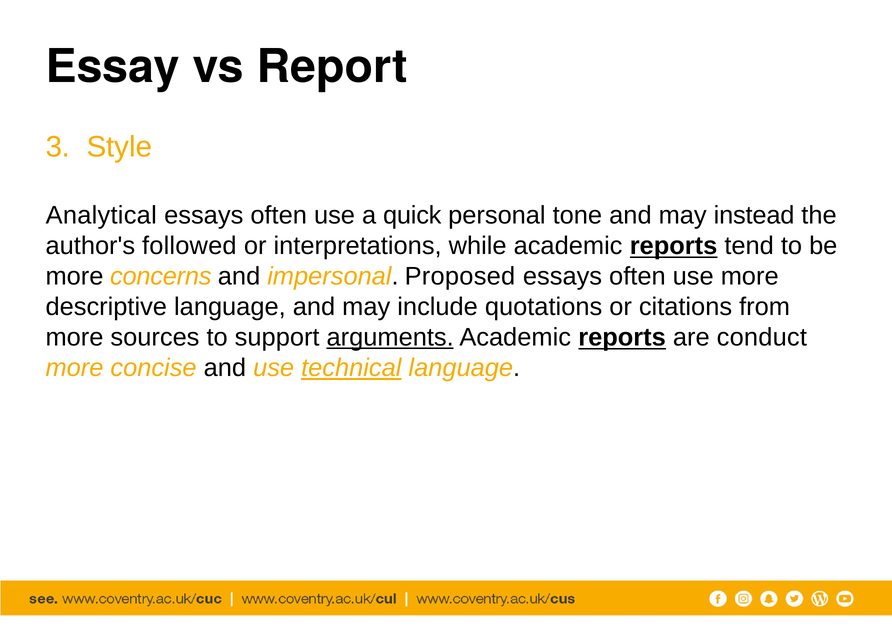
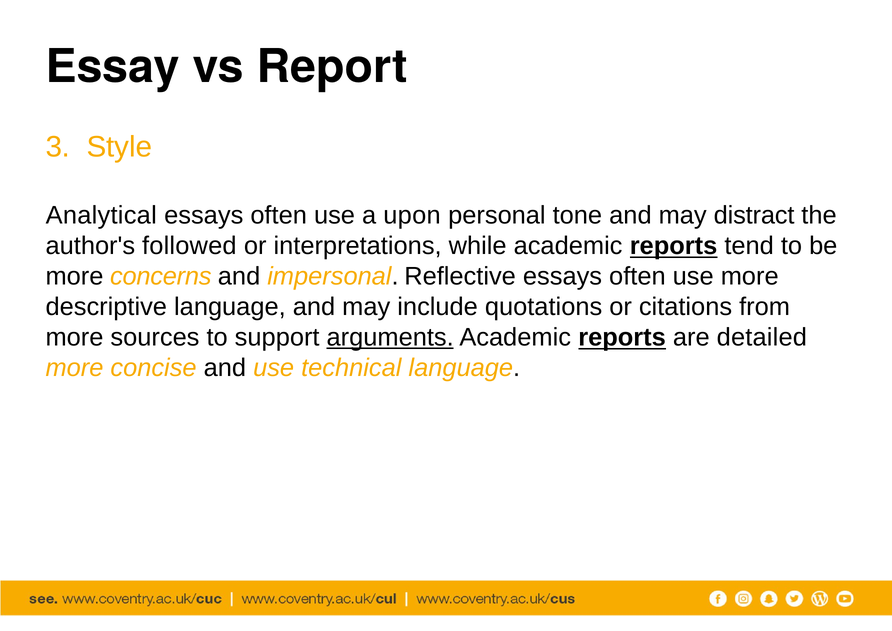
quick: quick -> upon (412, 215)
instead: instead -> distract (754, 215)
Proposed: Proposed -> Reflective (460, 276)
conduct: conduct -> detailed (762, 337)
technical underline: present -> none (351, 368)
